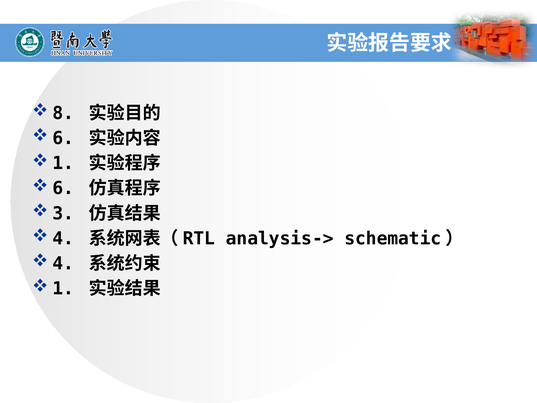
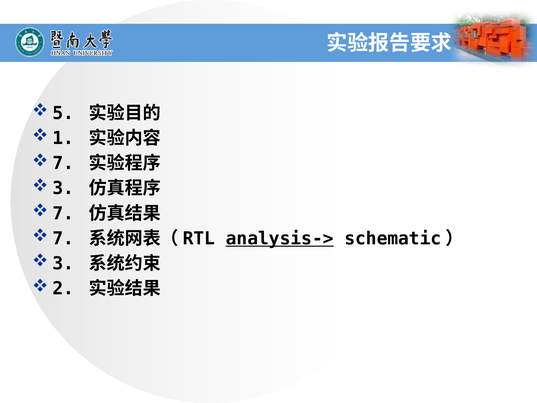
8: 8 -> 5 (63, 113)
6: 6 -> 1 (63, 138)
1: 1 -> 7 (63, 163)
6: 6 -> 3 (63, 188)
3: 3 -> 7 (63, 213)
4: 4 -> 7 (63, 238)
analysis-> underline: none -> present (280, 238)
4: 4 -> 3 (63, 263)
1: 1 -> 2 (63, 289)
